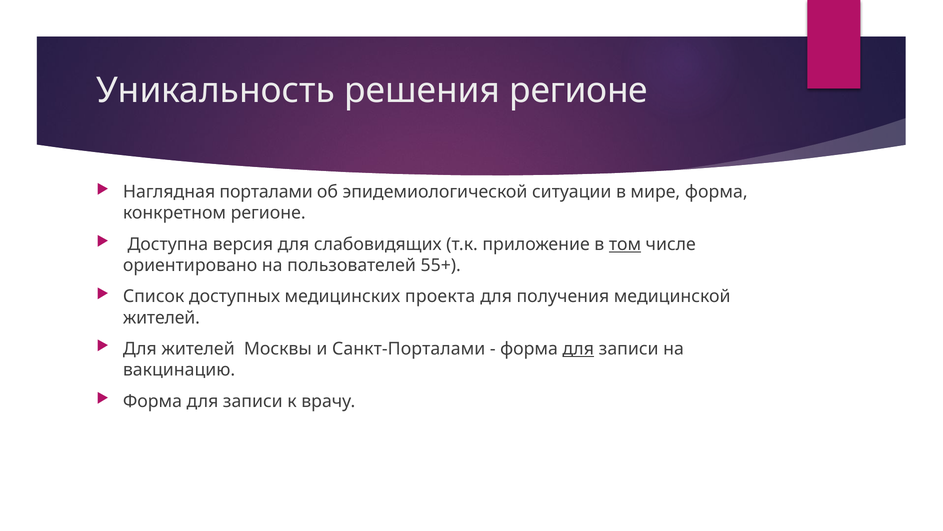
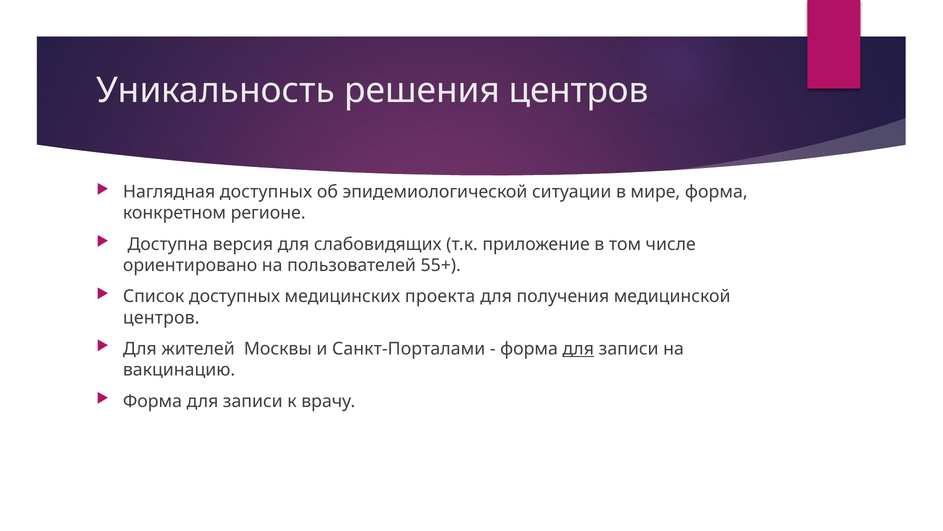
решения регионе: регионе -> центров (579, 90)
Наглядная порталами: порталами -> доступных (266, 192)
том underline: present -> none (625, 244)
жителей: жителей -> центров (161, 317)
